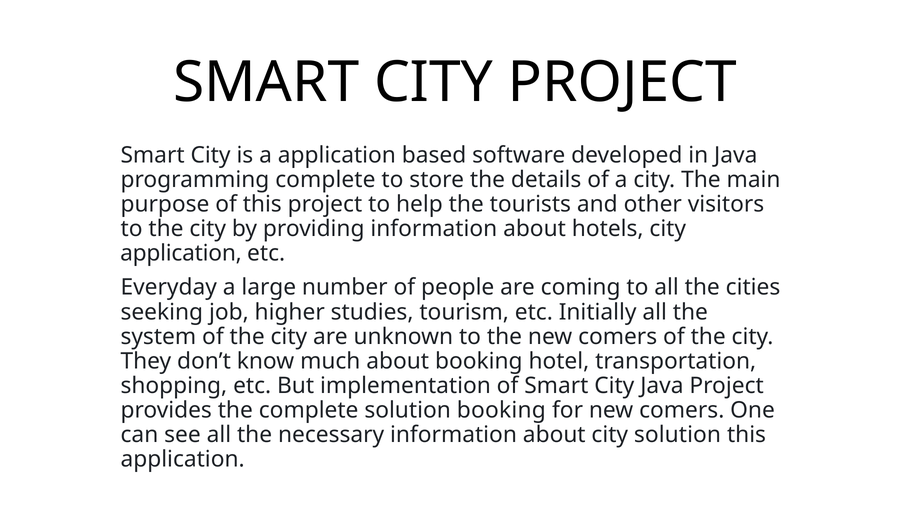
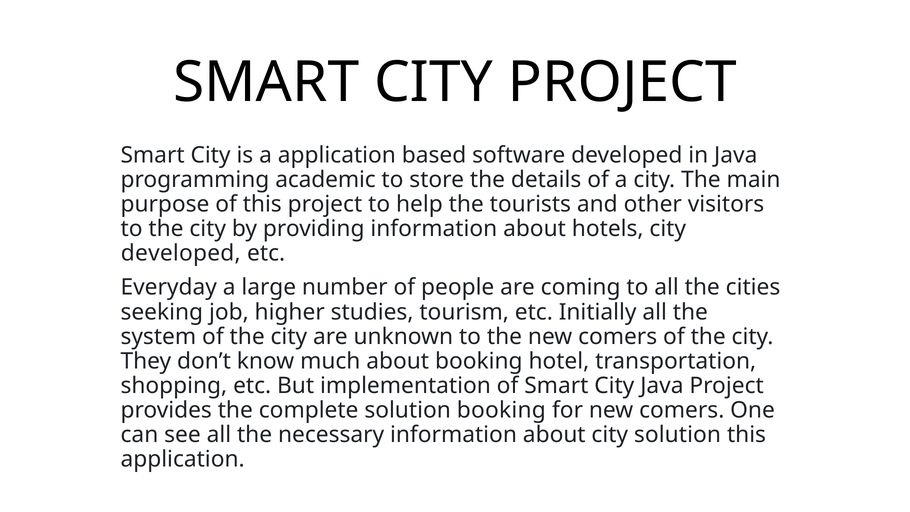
programming complete: complete -> academic (325, 180)
application: application -> developed (181, 253)
